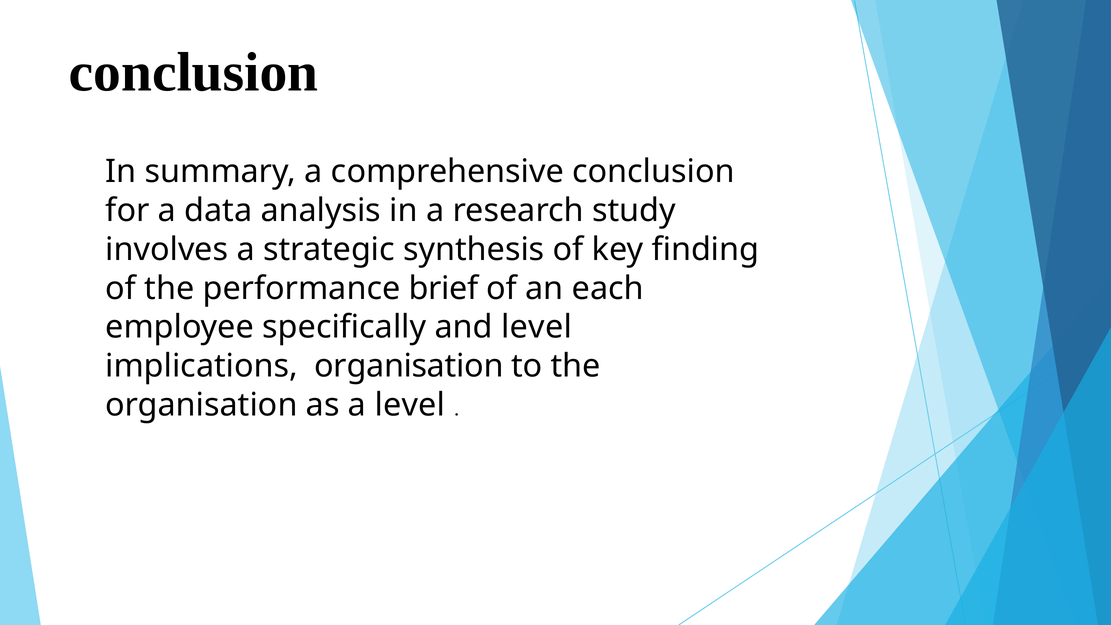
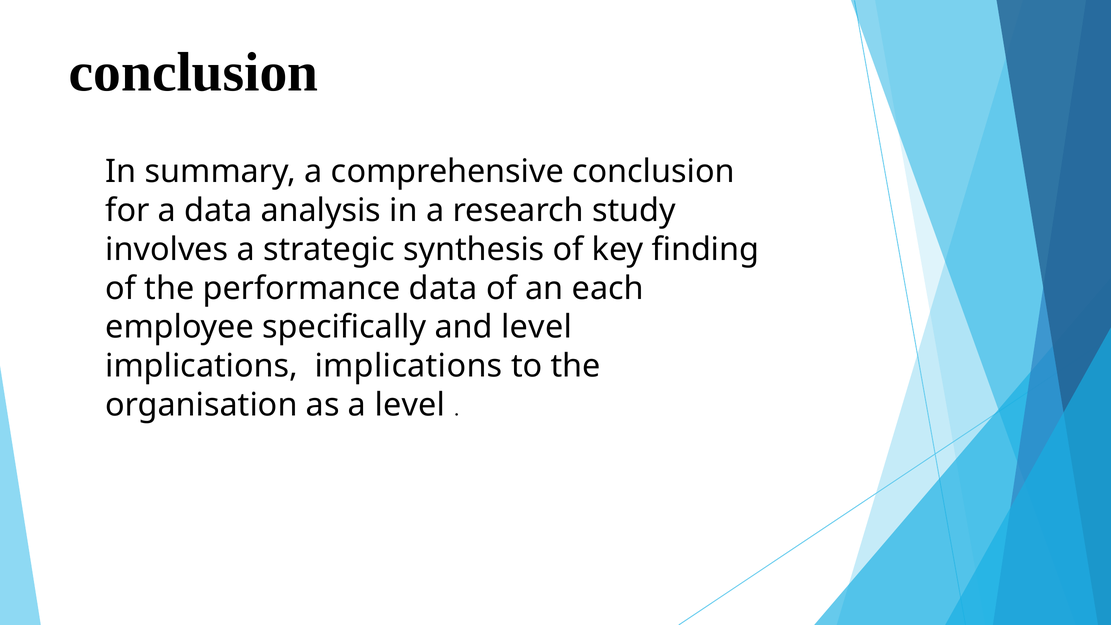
performance brief: brief -> data (443, 288)
implications organisation: organisation -> implications (409, 366)
